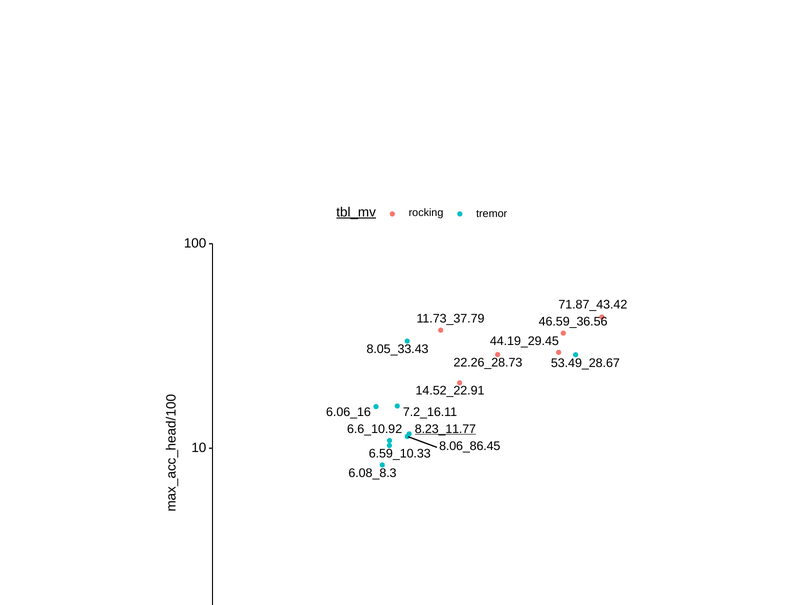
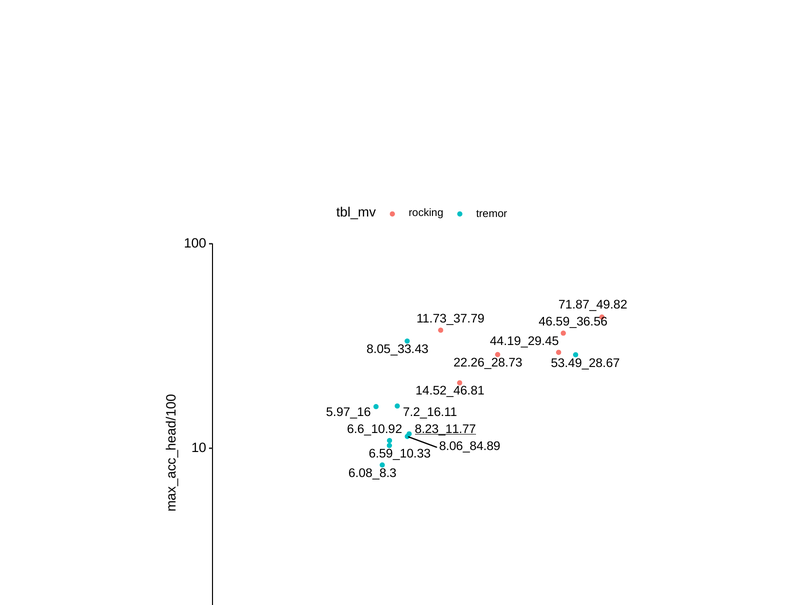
tbl_mv underline: present -> none (356, 212)
71.87_43.42: 71.87_43.42 -> 71.87_49.82 (593, 305)
14.52_22.91: 14.52_22.91 -> 14.52_46.81 (450, 391)
6.06_16: 6.06_16 -> 5.97_16 (348, 412)
8.06_86.45: 8.06_86.45 -> 8.06_84.89 (470, 446)
